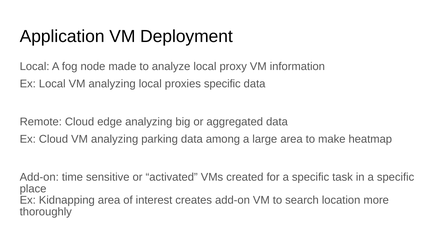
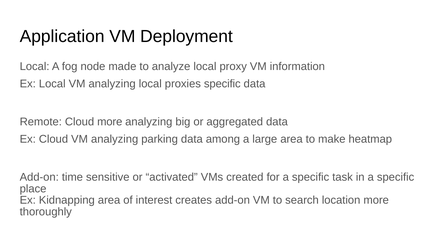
Cloud edge: edge -> more (110, 121)
